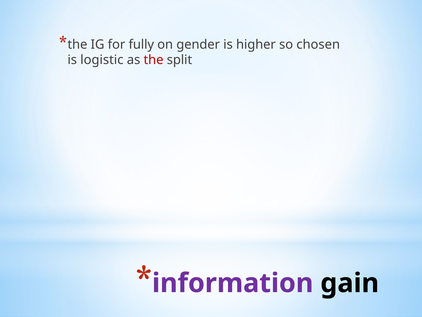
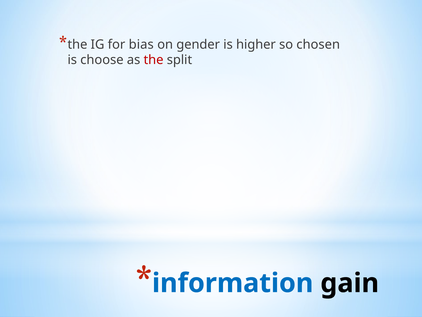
fully: fully -> bias (141, 45)
logistic: logistic -> choose (102, 60)
information colour: purple -> blue (233, 283)
